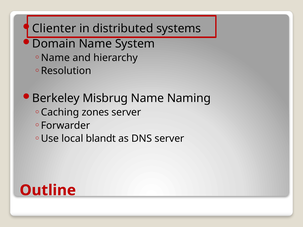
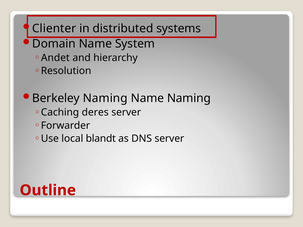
Name: Name -> Andet (55, 58)
Berkeley Misbrug: Misbrug -> Naming (105, 98)
zones: zones -> deres (95, 112)
